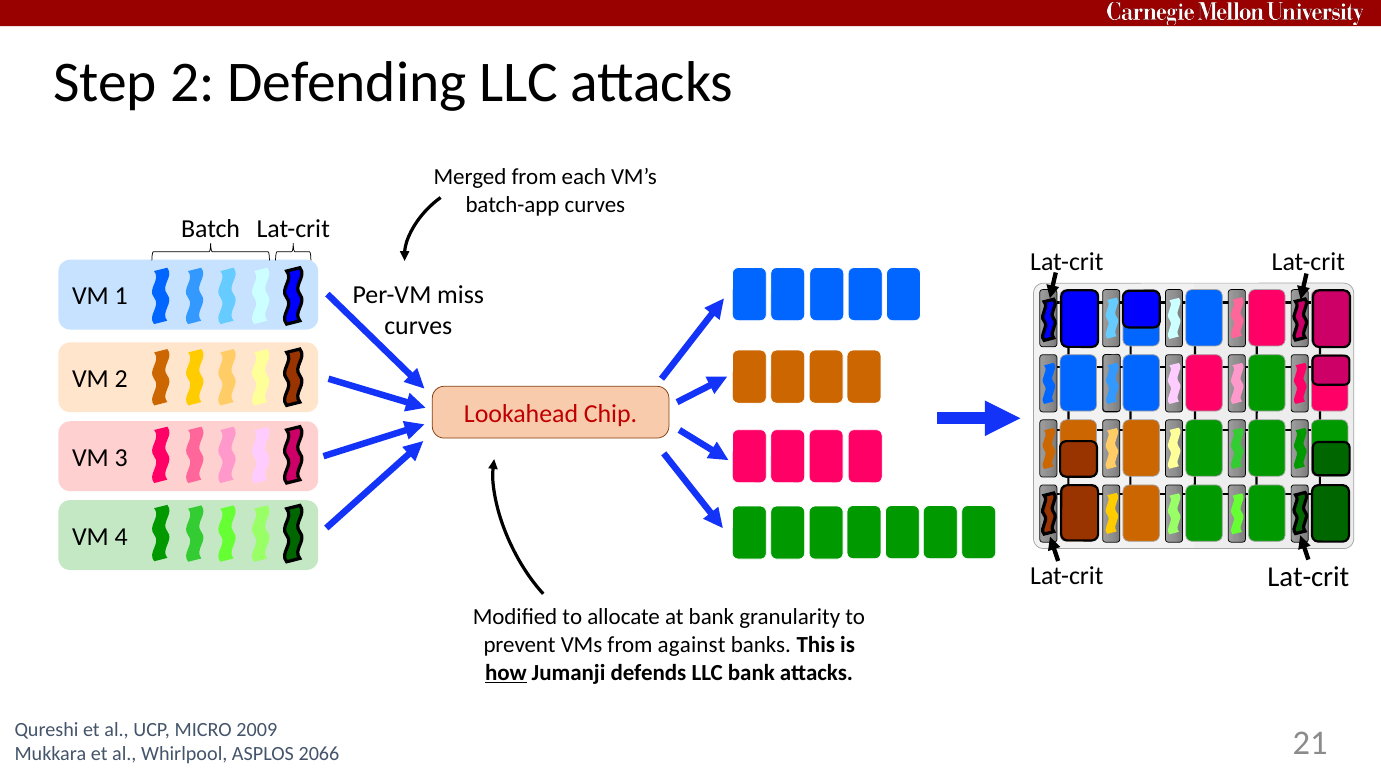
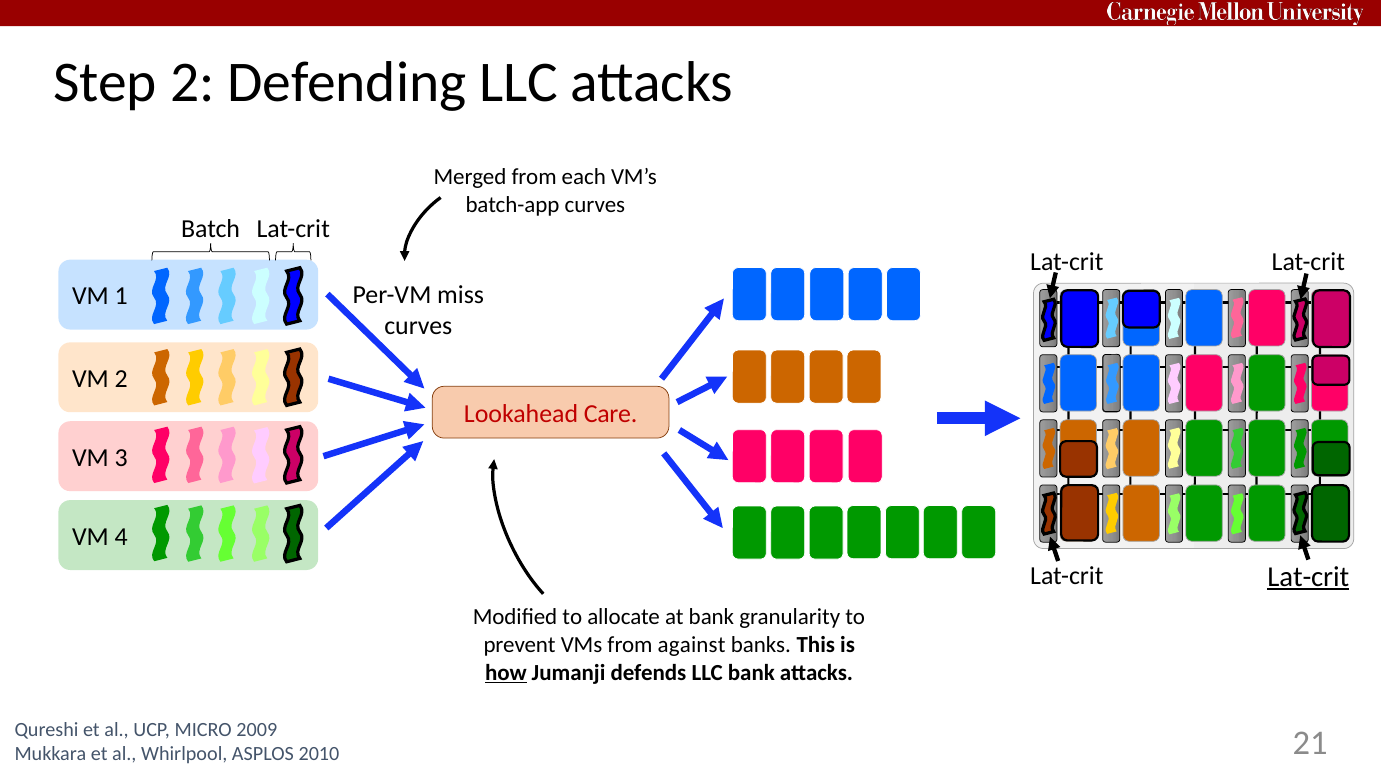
Chip: Chip -> Care (611, 414)
Lat-crit underline: none -> present (1308, 577)
2066: 2066 -> 2010 (319, 754)
